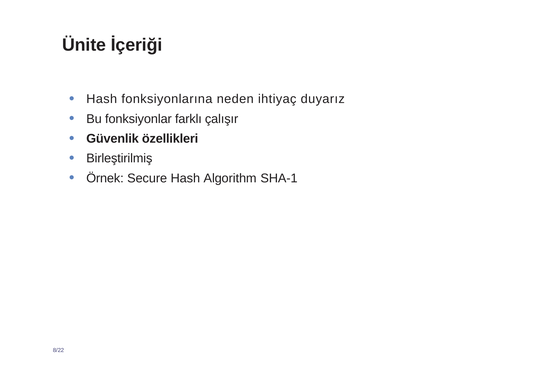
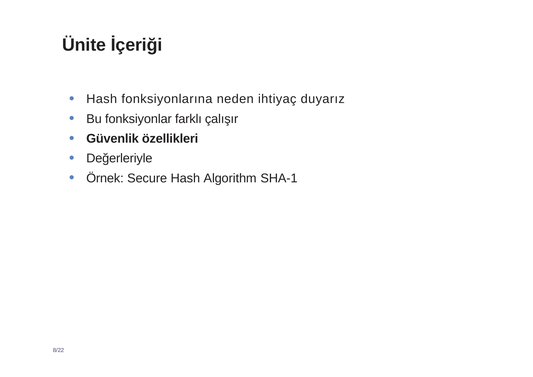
Birleştirilmiş: Birleştirilmiş -> Değerleriyle (119, 158)
